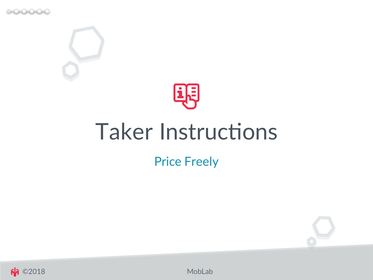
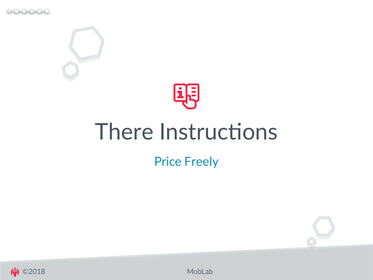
Taker: Taker -> There (124, 132)
